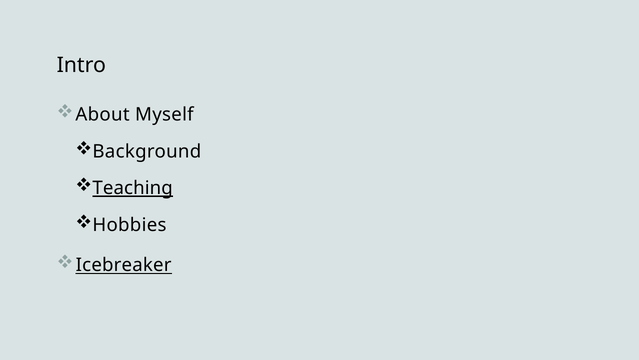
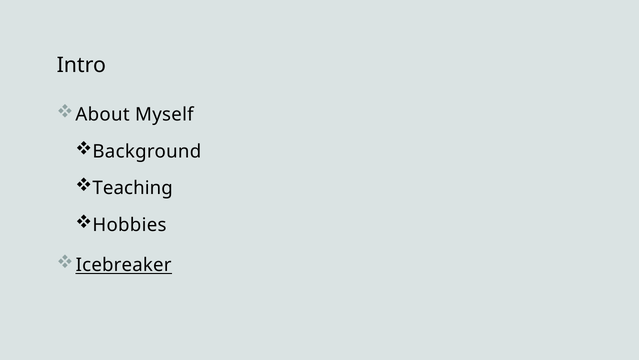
Teaching underline: present -> none (133, 188)
